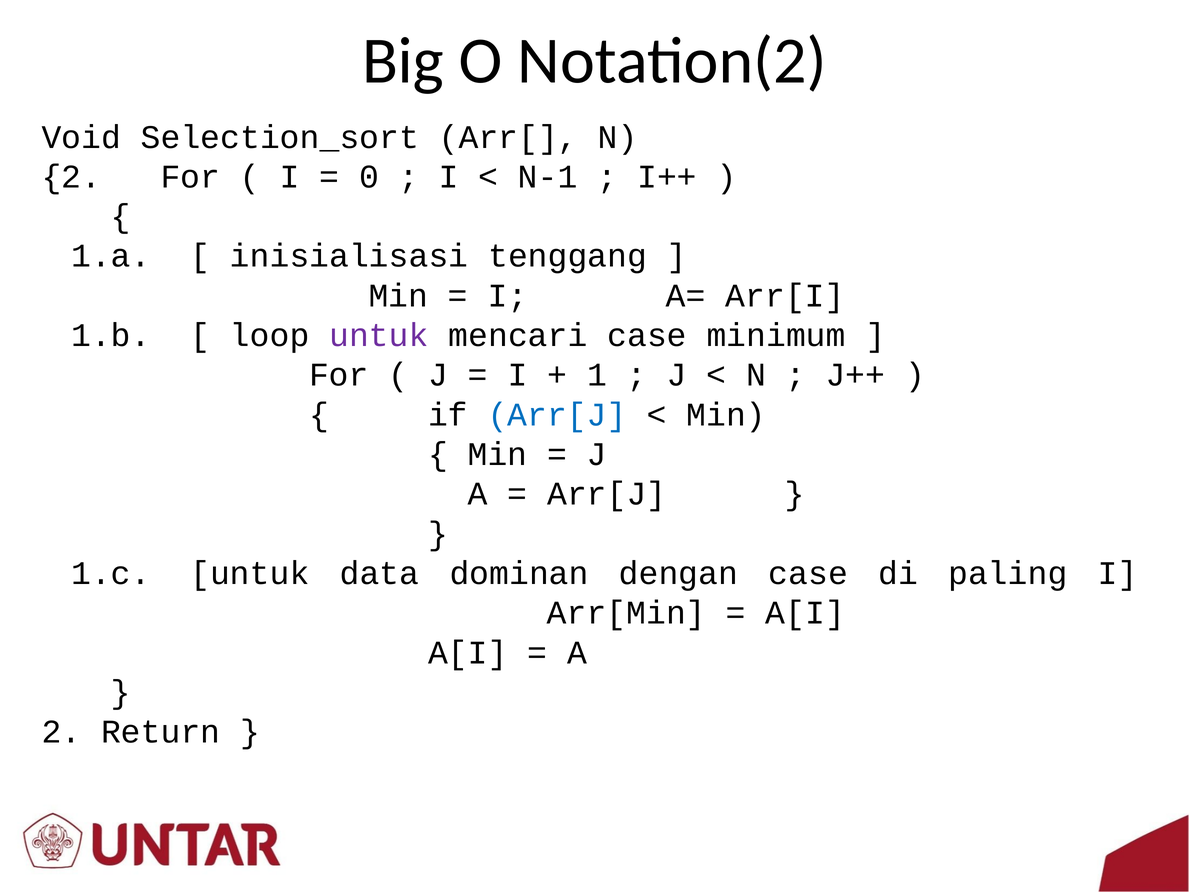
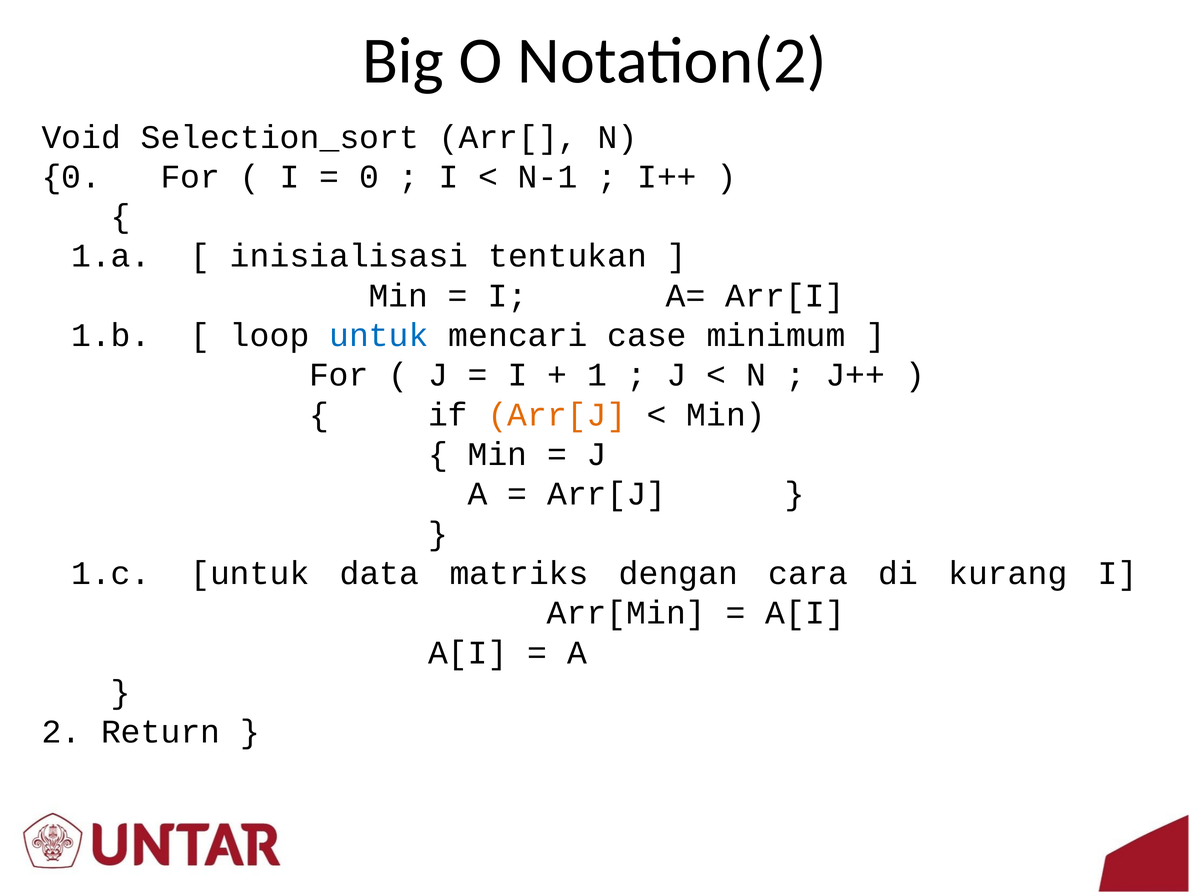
2: 2 -> 0 (71, 177)
tenggang: tenggang -> tentukan (568, 256)
untuk colour: purple -> blue (379, 335)
Arr[J colour: blue -> orange (557, 415)
dominan: dominan -> matriks (519, 573)
dengan case: case -> cara (808, 573)
paling: paling -> kurang (1008, 573)
